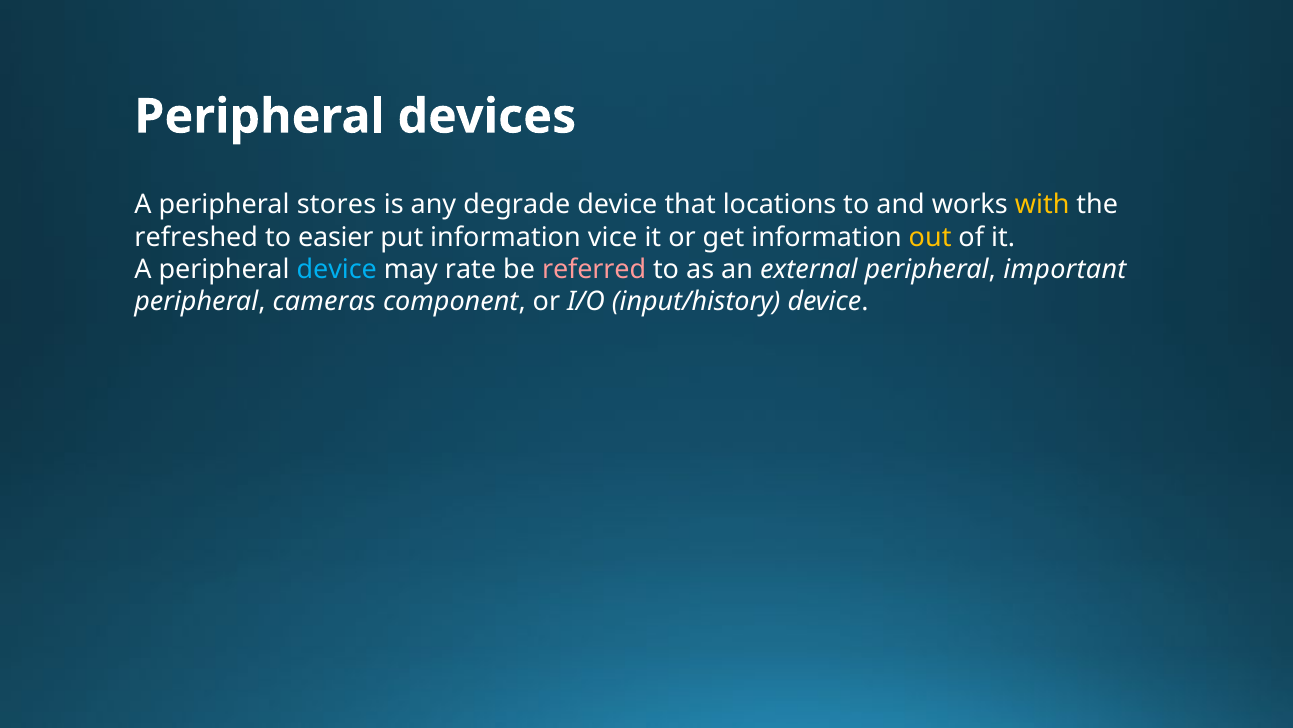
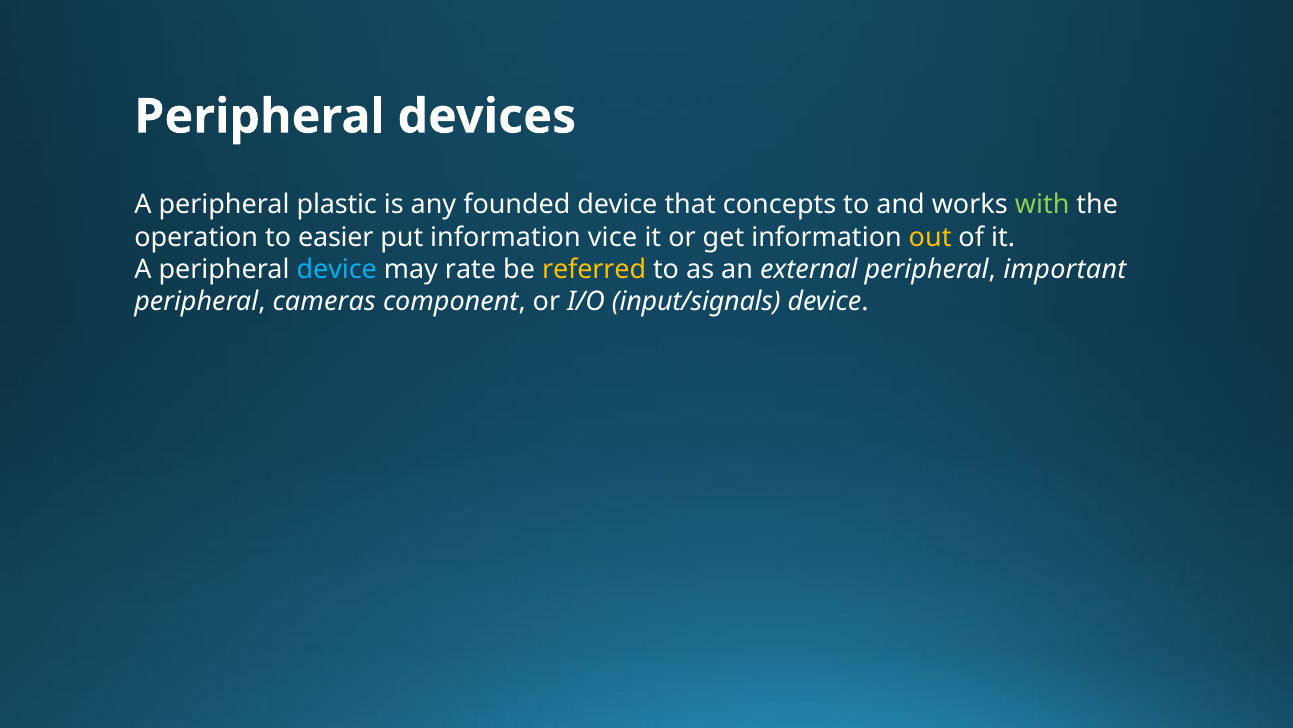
stores: stores -> plastic (337, 205)
degrade: degrade -> founded (517, 205)
locations: locations -> concepts (780, 205)
with colour: yellow -> light green (1042, 205)
refreshed: refreshed -> operation (196, 237)
referred colour: pink -> yellow (594, 269)
input/history: input/history -> input/signals (696, 302)
